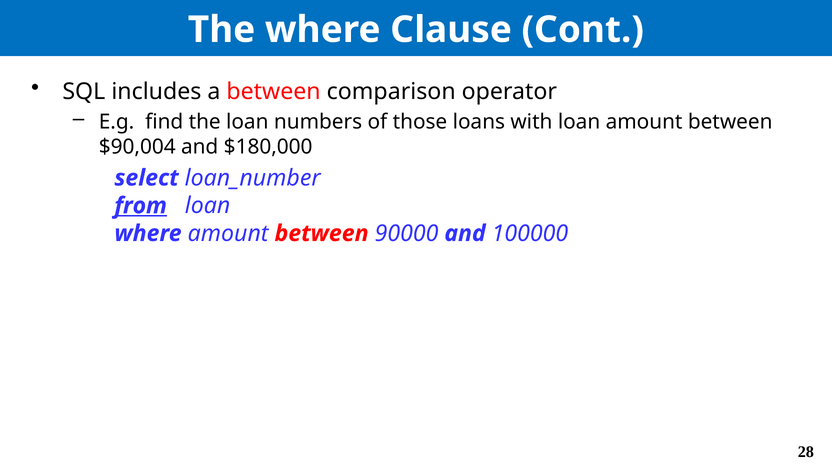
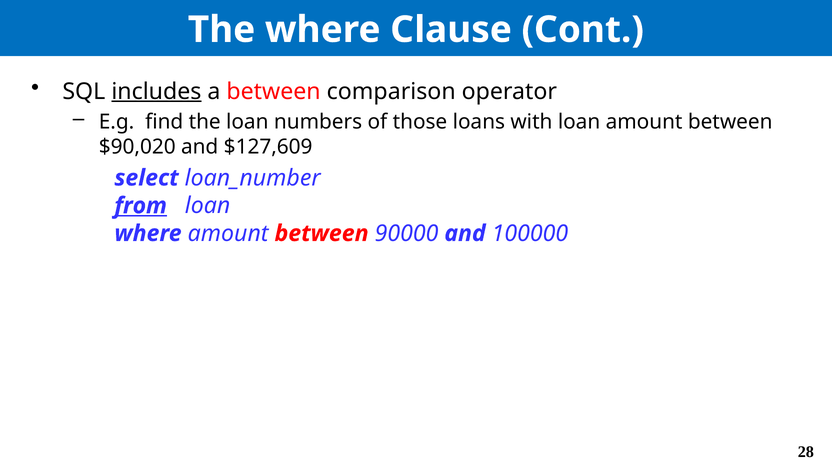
includes underline: none -> present (156, 91)
$90,004: $90,004 -> $90,020 (137, 147)
$180,000: $180,000 -> $127,609 (268, 147)
